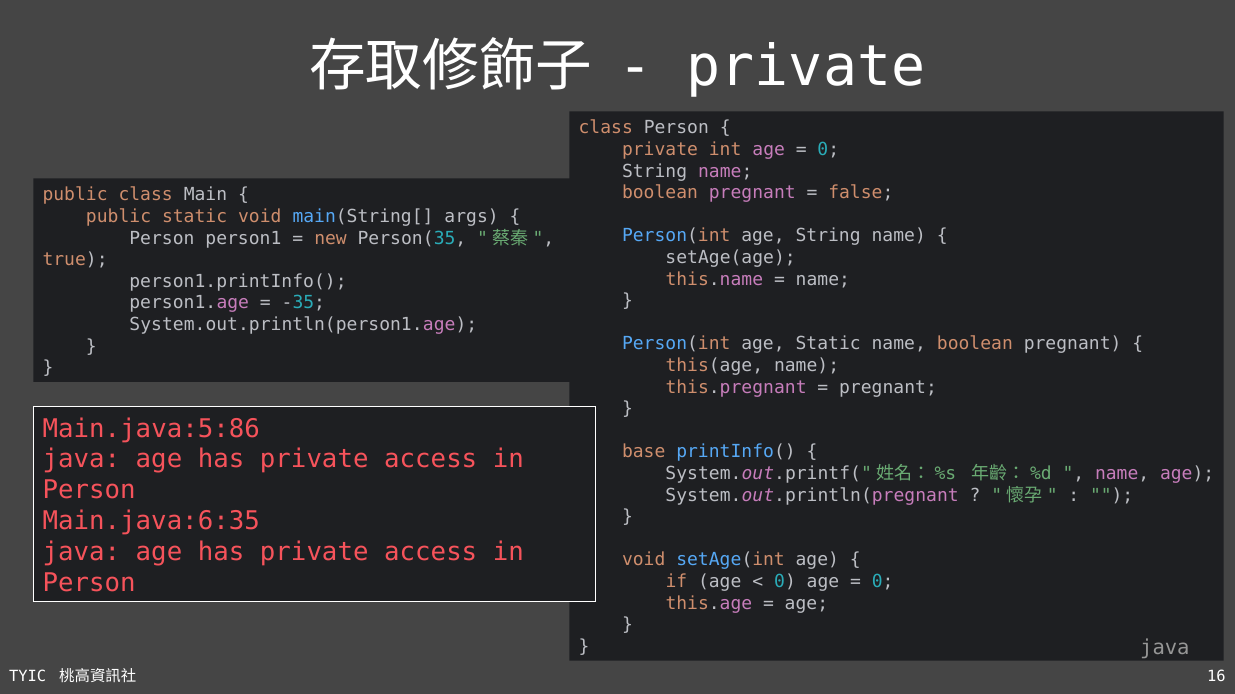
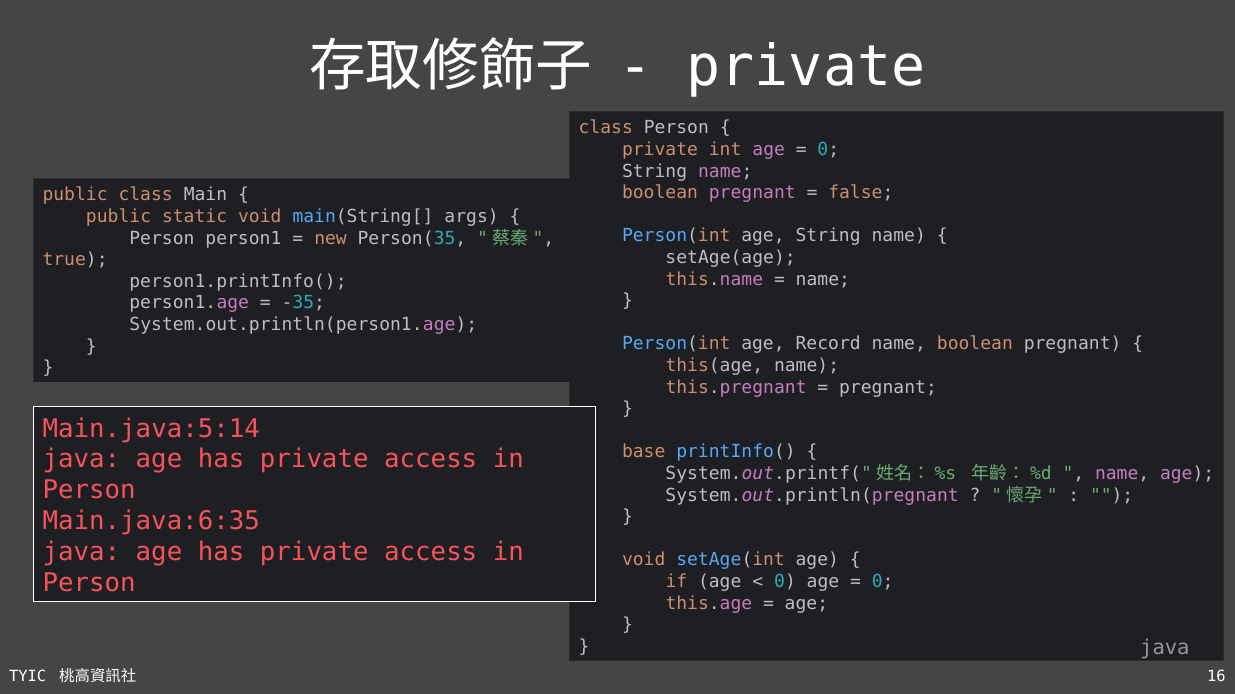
age Static: Static -> Record (828, 344)
Main.java:5:86: Main.java:5:86 -> Main.java:5:14 (151, 429)
